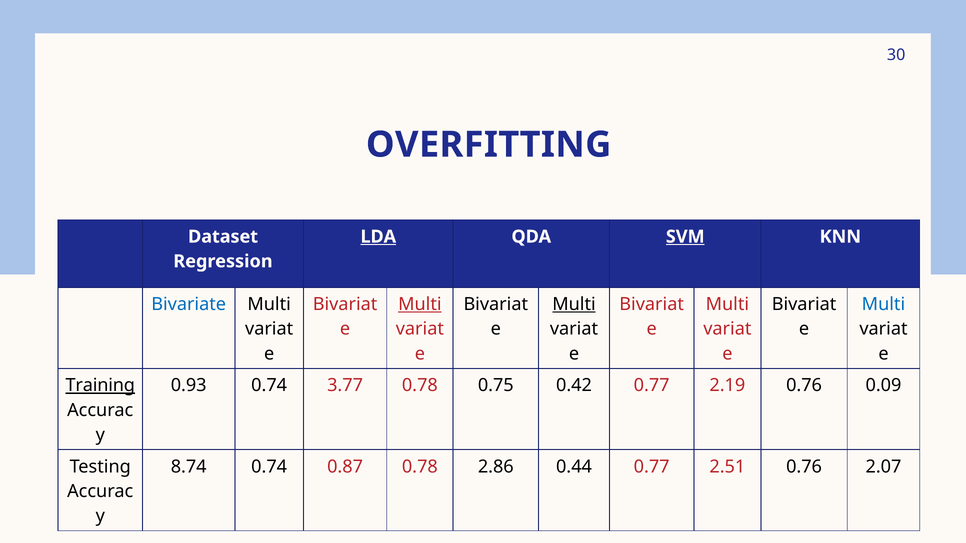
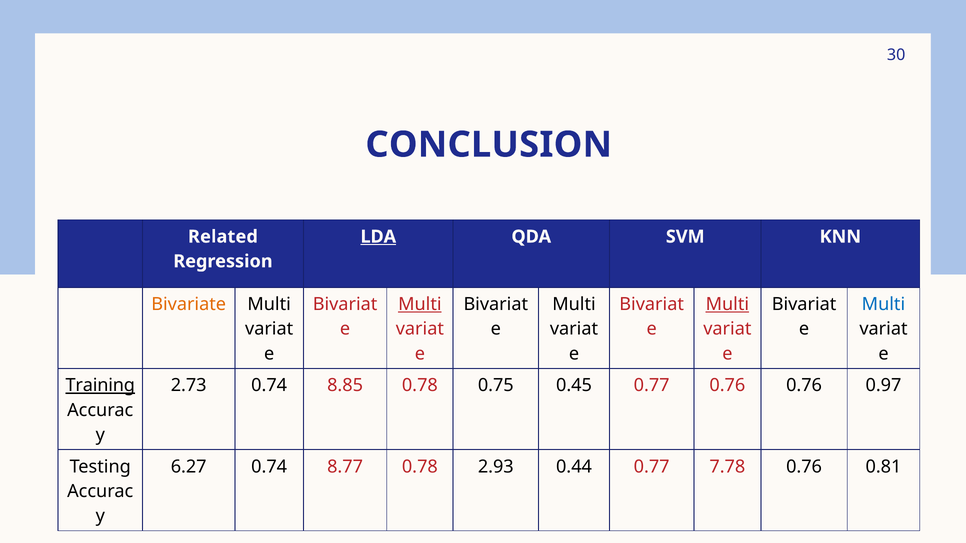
OVERFITTING: OVERFITTING -> CONCLUSION (489, 145)
Dataset: Dataset -> Related (223, 237)
SVM underline: present -> none (685, 237)
Bivariate colour: blue -> orange (189, 304)
Multi underline: present -> none (574, 304)
Multi underline: none -> present (727, 304)
0.93: 0.93 -> 2.73 (189, 386)
3.77: 3.77 -> 8.85 (345, 386)
0.42: 0.42 -> 0.45 (574, 386)
0.77 2.19: 2.19 -> 0.76 (727, 386)
0.09: 0.09 -> 0.97 (883, 386)
8.74: 8.74 -> 6.27 (189, 467)
0.87: 0.87 -> 8.77 (345, 467)
2.86: 2.86 -> 2.93 (496, 467)
2.51: 2.51 -> 7.78 (727, 467)
2.07: 2.07 -> 0.81 (883, 467)
